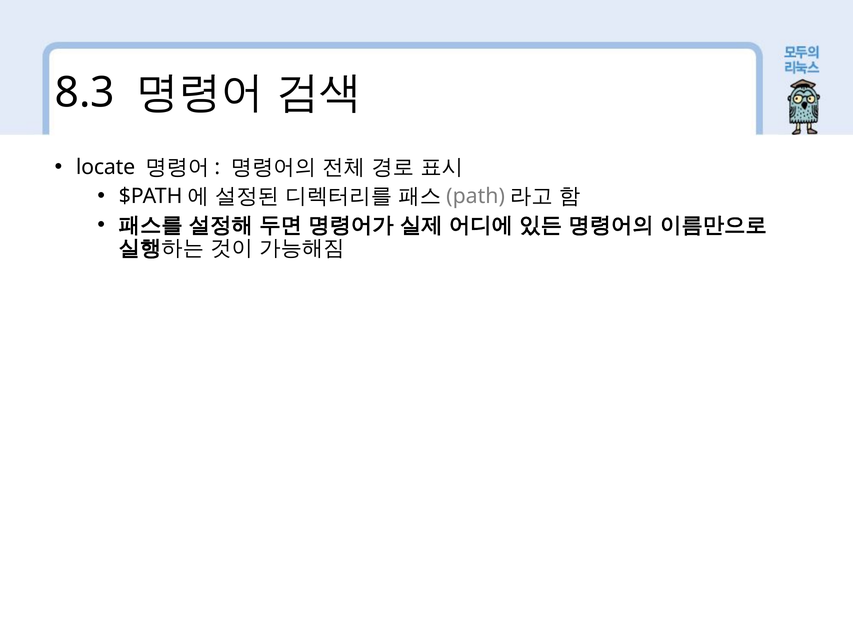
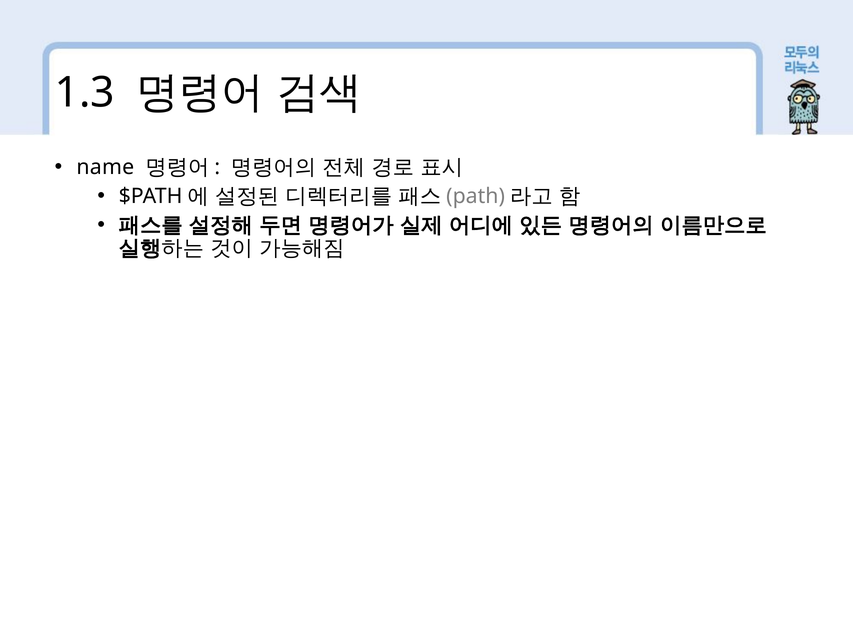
8.3: 8.3 -> 1.3 (85, 93)
locate: locate -> name (105, 167)
